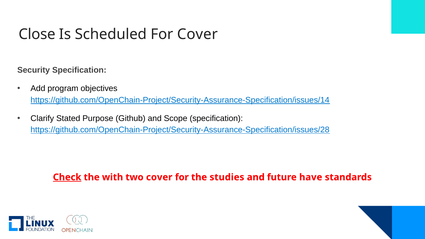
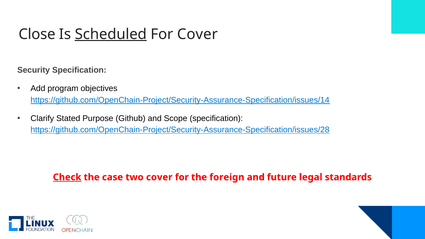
Scheduled underline: none -> present (111, 34)
with: with -> case (113, 177)
studies: studies -> foreign (227, 177)
have: have -> legal (311, 177)
